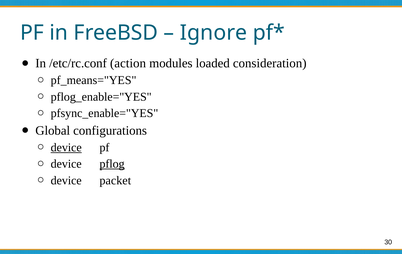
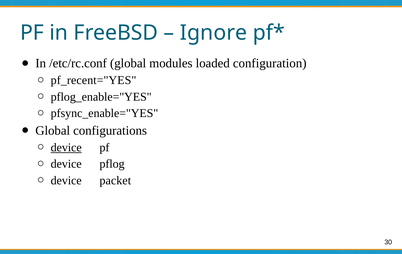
/etc/rc.conf action: action -> global (128, 63)
consideration: consideration -> configuration (270, 63)
pf_means="YES: pf_means="YES -> pf_recent="YES (94, 80)
pflog underline: present -> none (112, 163)
